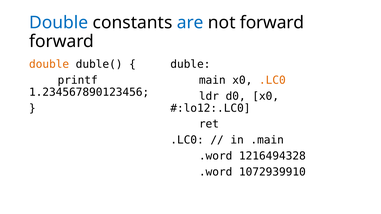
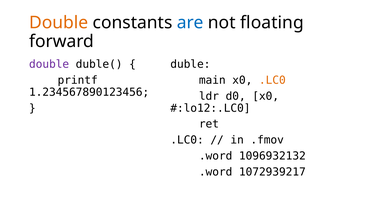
Double colour: blue -> orange (59, 23)
not forward: forward -> floating (272, 23)
double colour: orange -> purple (49, 64)
.main: .main -> .fmov (267, 140)
1216494328: 1216494328 -> 1096932132 (272, 156)
1072939910: 1072939910 -> 1072939217 (272, 172)
